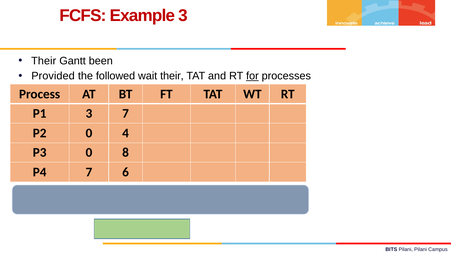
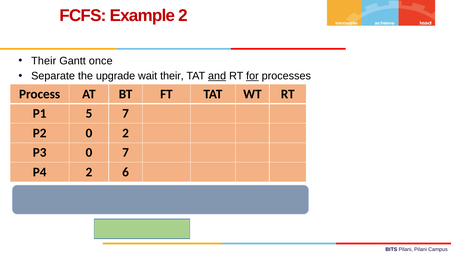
Example 3: 3 -> 2 (183, 15)
been: been -> once (101, 61)
Provided: Provided -> Separate (53, 76)
followed: followed -> upgrade (116, 76)
and underline: none -> present (217, 76)
P1 3: 3 -> 5 (89, 114)
0 4: 4 -> 2 (126, 133)
0 8: 8 -> 7 (126, 152)
P4 7: 7 -> 2 (89, 172)
